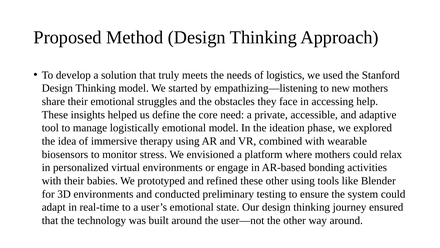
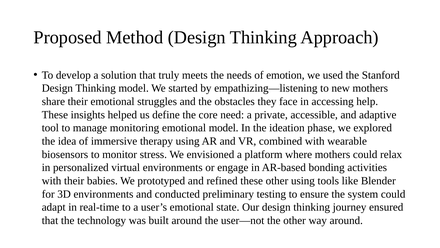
logistics: logistics -> emotion (285, 75)
logistically: logistically -> monitoring (135, 128)
